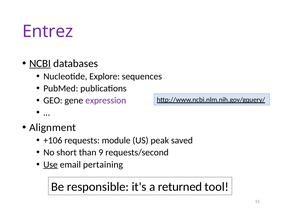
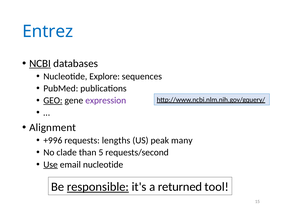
Entrez colour: purple -> blue (48, 32)
GEO underline: none -> present (53, 101)
+106: +106 -> +996 (53, 141)
module: module -> lengths (116, 141)
saved: saved -> many (182, 141)
short: short -> clade (67, 153)
9: 9 -> 5 (101, 153)
email pertaining: pertaining -> nucleotide (103, 165)
responsible underline: none -> present (98, 187)
